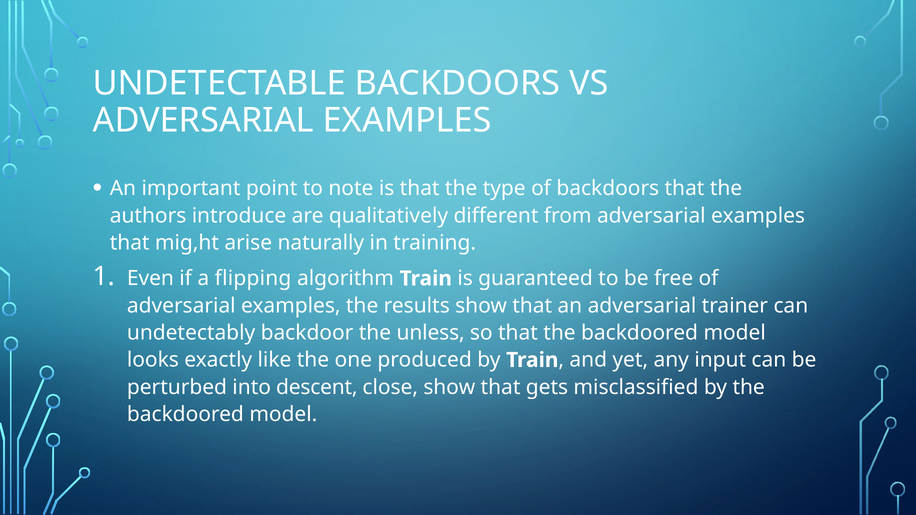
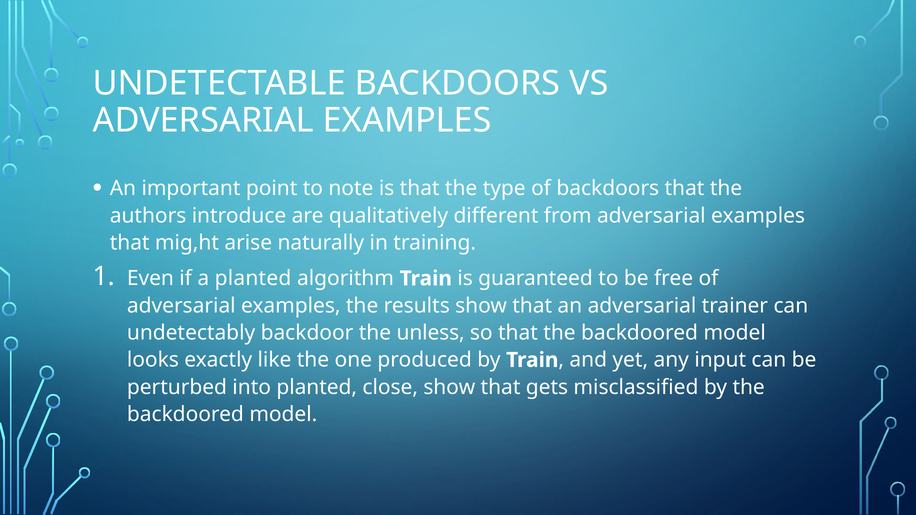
a flipping: flipping -> planted (253, 279)
into descent: descent -> planted (317, 387)
